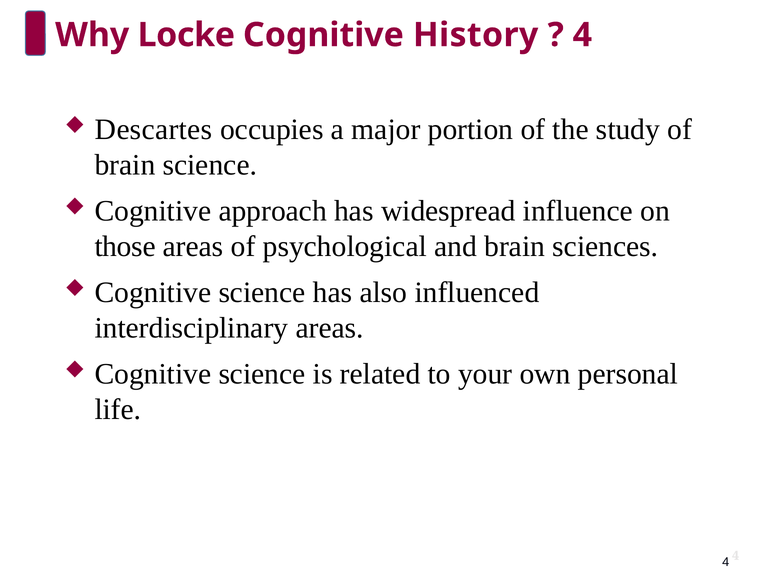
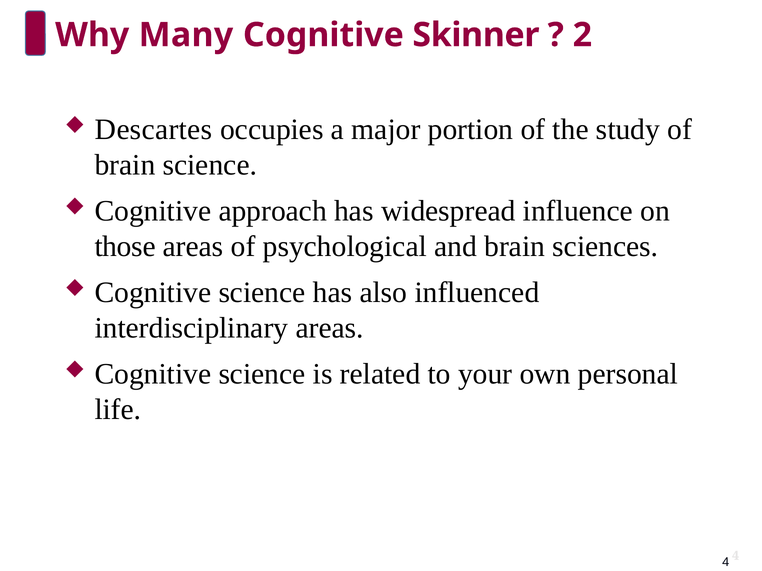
Locke: Locke -> Many (186, 35)
History: History -> Skinner (476, 35)
4: 4 -> 2 (582, 35)
